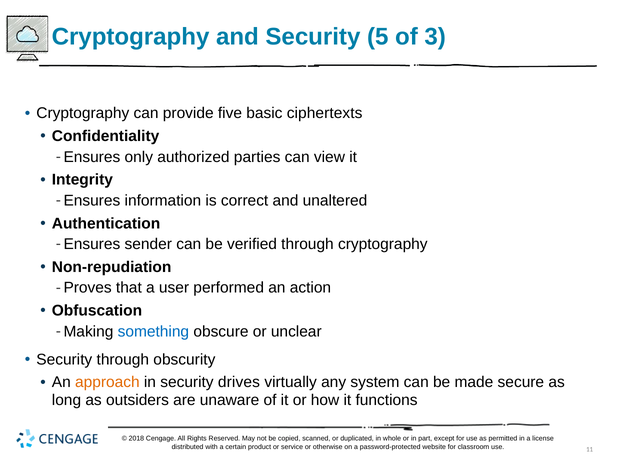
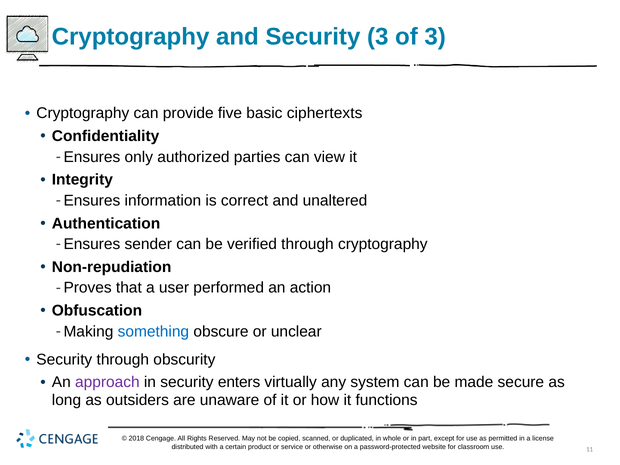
Security 5: 5 -> 3 (378, 37)
approach colour: orange -> purple (107, 382)
drives: drives -> enters (239, 382)
